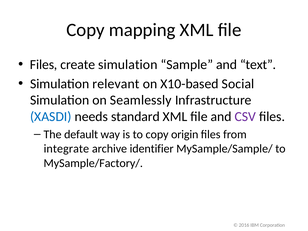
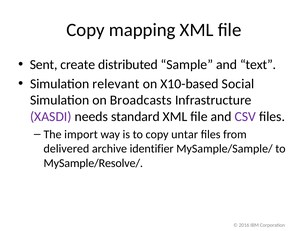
Files: Files -> Sent (44, 65)
create simulation: simulation -> distributed (128, 65)
Seamlessly: Seamlessly -> Broadcasts (141, 100)
XASDI colour: blue -> purple (51, 117)
default: default -> import (81, 134)
origin: origin -> untar (185, 134)
integrate: integrate -> delivered (66, 149)
MySample/Factory/: MySample/Factory/ -> MySample/Resolve/ (93, 163)
